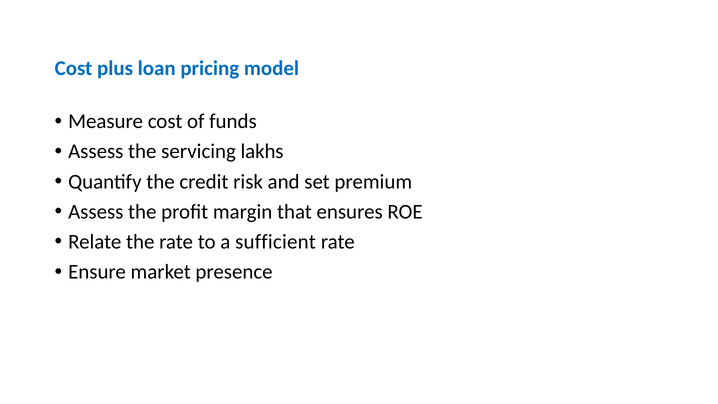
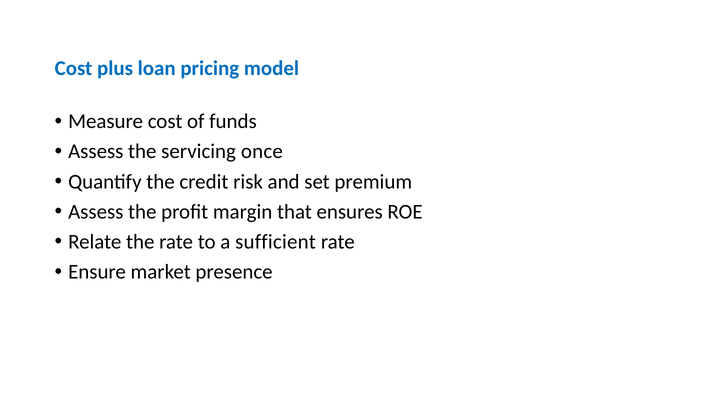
lakhs: lakhs -> once (262, 151)
